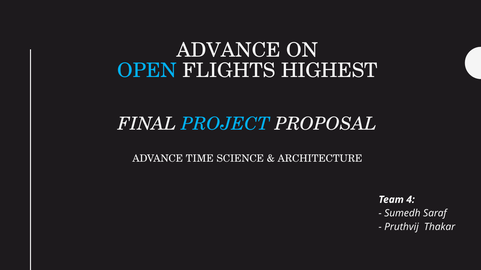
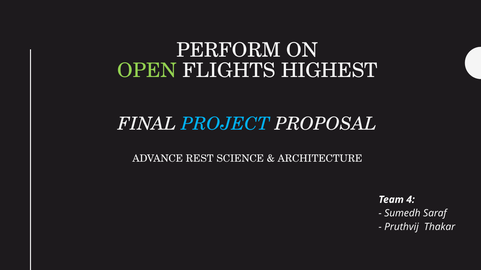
ADVANCE: ADVANCE -> PERFORM (229, 50)
OPEN colour: light blue -> light green (147, 71)
TIME: TIME -> REST (200, 159)
